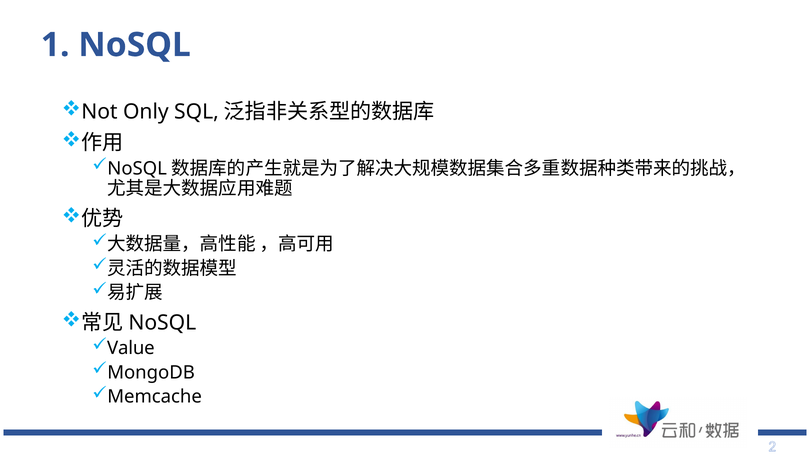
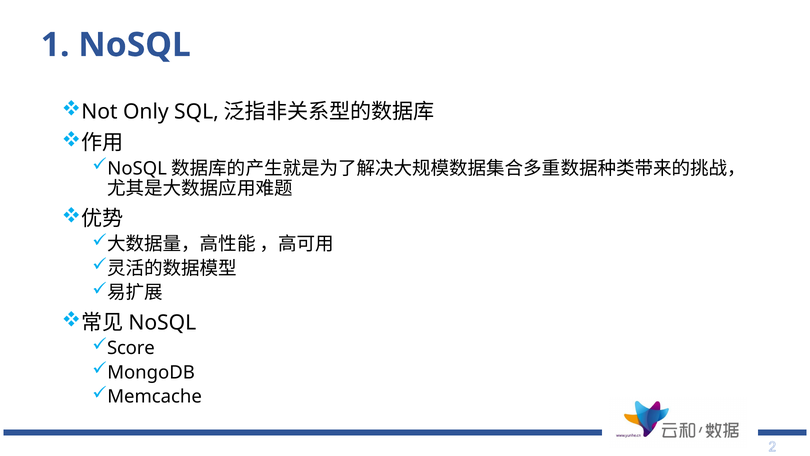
Value: Value -> Score (131, 348)
